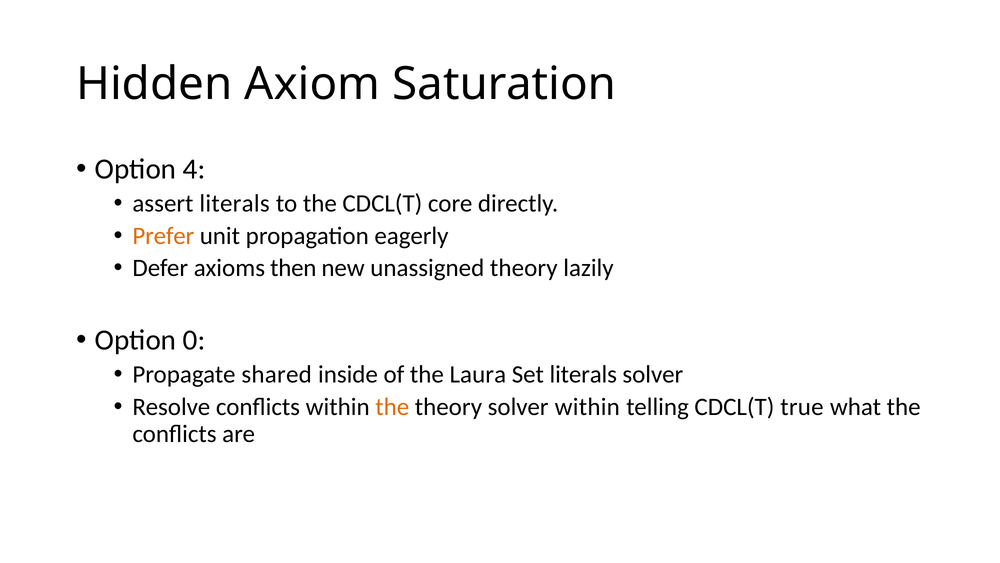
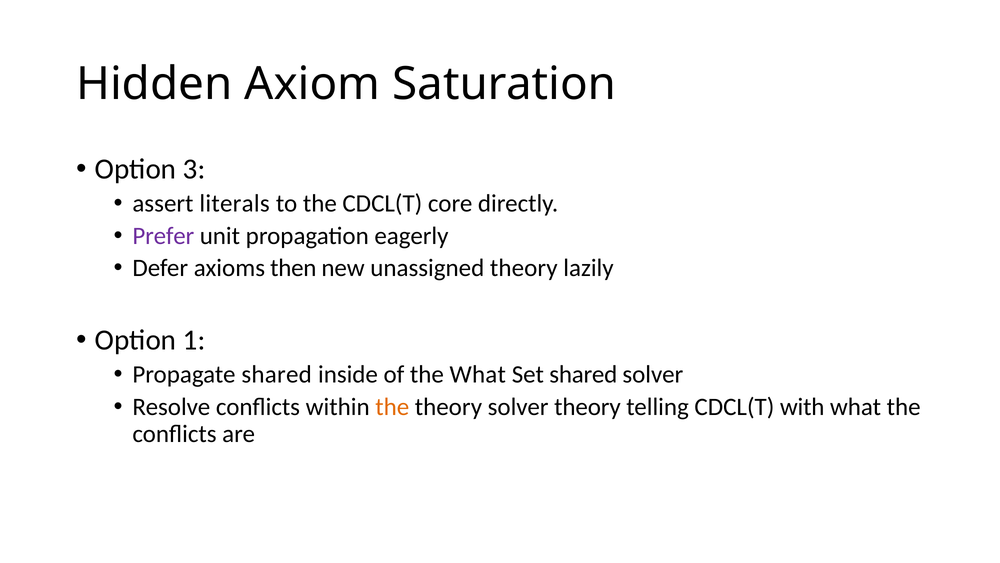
4: 4 -> 3 (194, 169)
Prefer colour: orange -> purple (163, 236)
0: 0 -> 1 (194, 340)
the Laura: Laura -> What (478, 374)
Set literals: literals -> shared (583, 374)
solver within: within -> theory (587, 406)
true: true -> with (802, 406)
